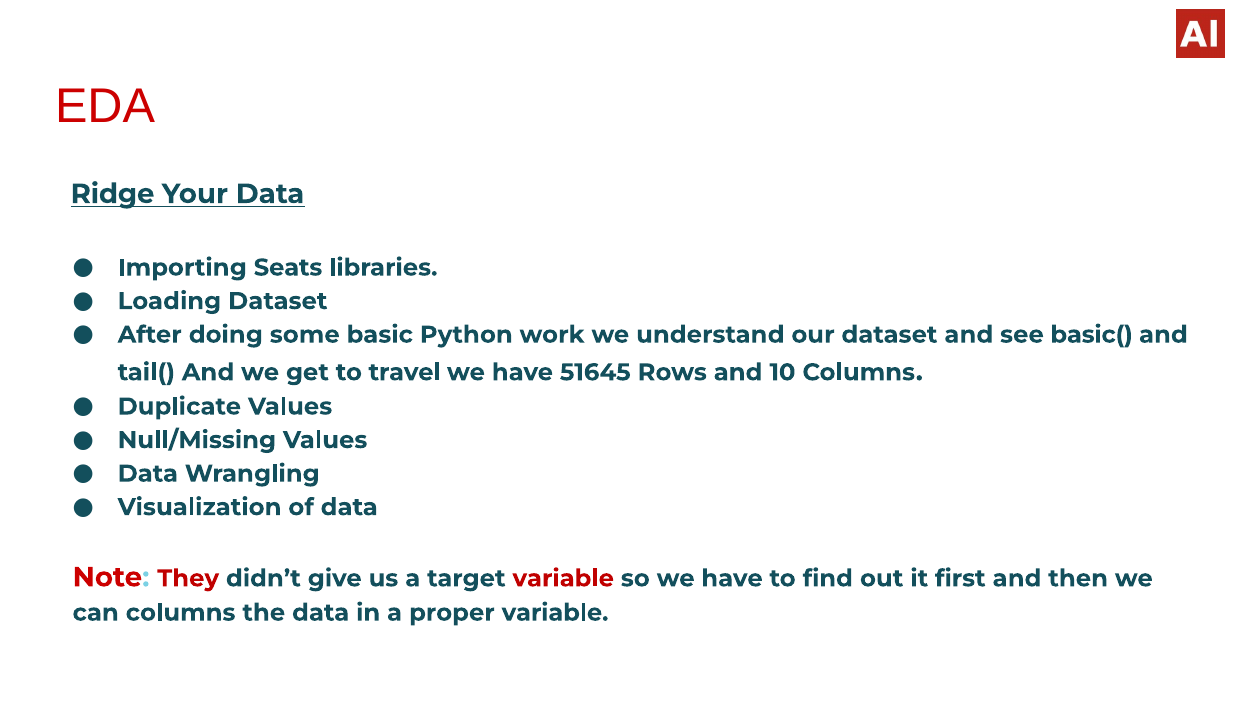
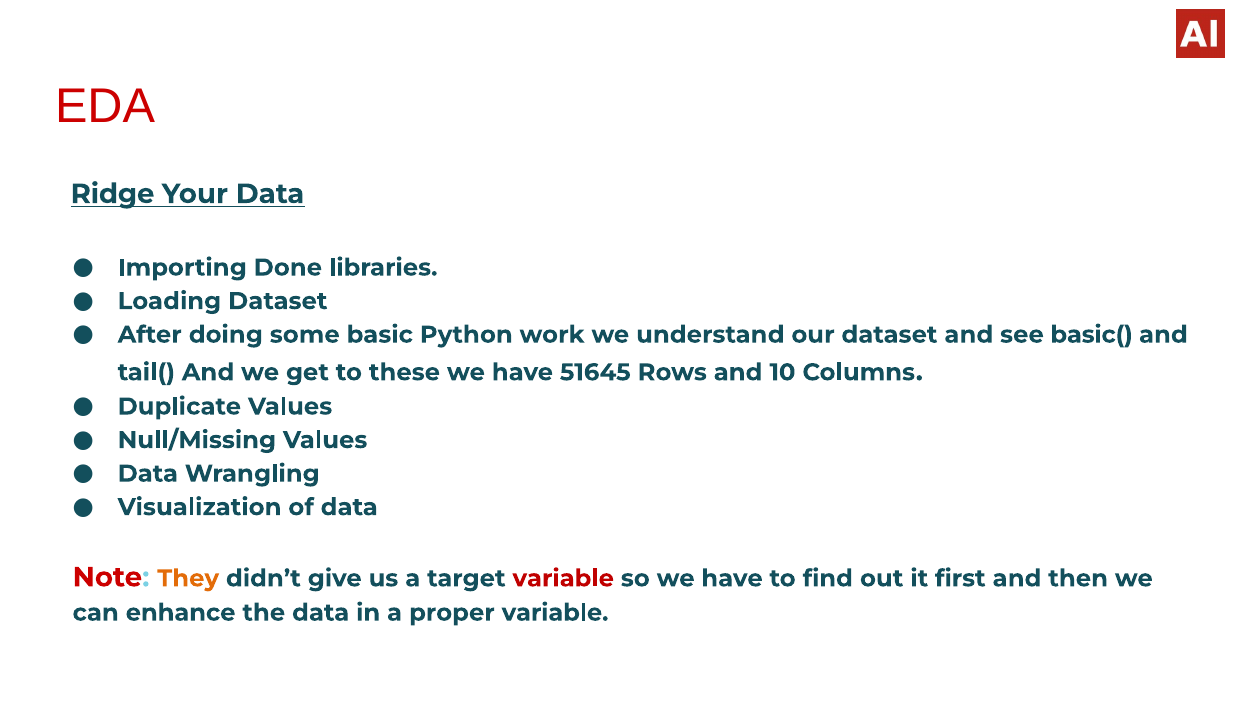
Seats: Seats -> Done (288, 267)
travel: travel -> these (404, 372)
They colour: red -> orange (188, 578)
can columns: columns -> enhance (181, 612)
